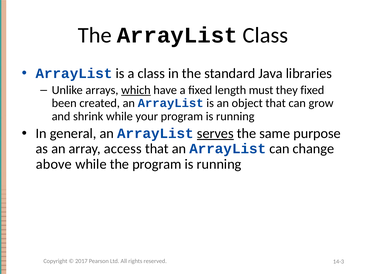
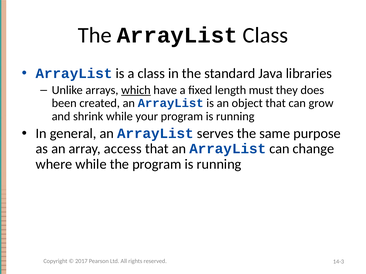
they fixed: fixed -> does (312, 90)
serves underline: present -> none (215, 134)
above: above -> where (54, 164)
